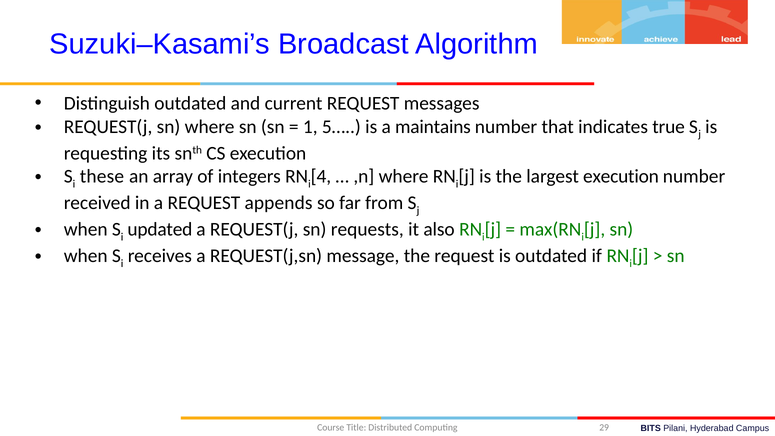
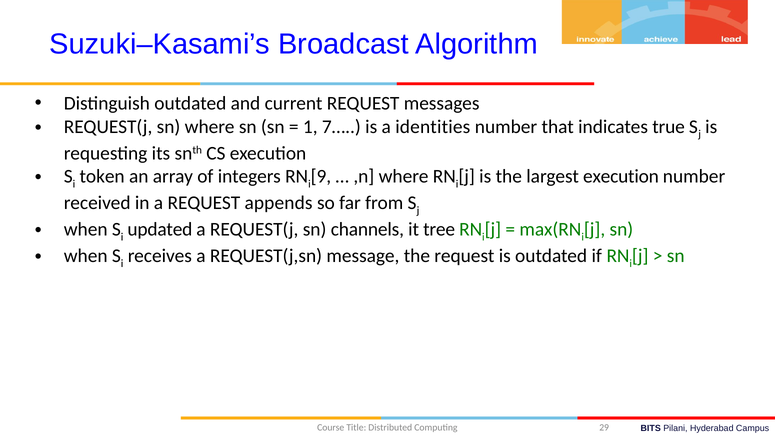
5…: 5… -> 7… (341, 127)
maintains: maintains -> identities (433, 127)
these: these -> token (102, 176)
4: 4 -> 9 (321, 176)
requests: requests -> channels (367, 229)
also: also -> tree (439, 229)
